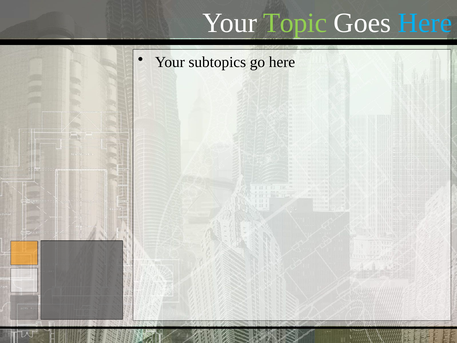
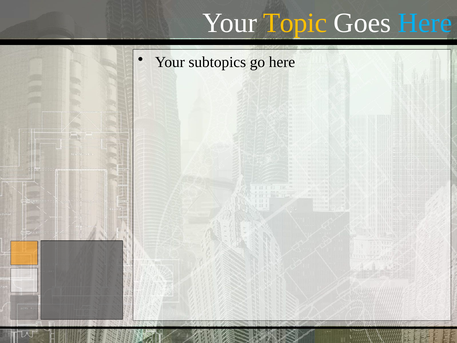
Topic colour: light green -> yellow (295, 23)
